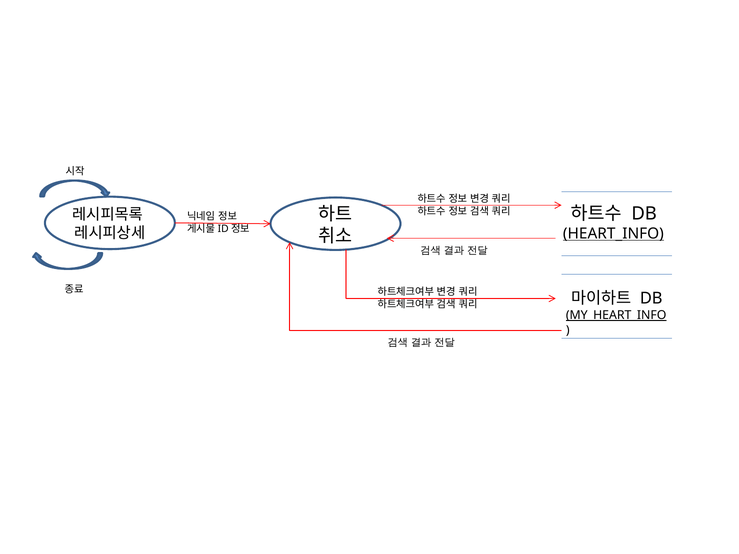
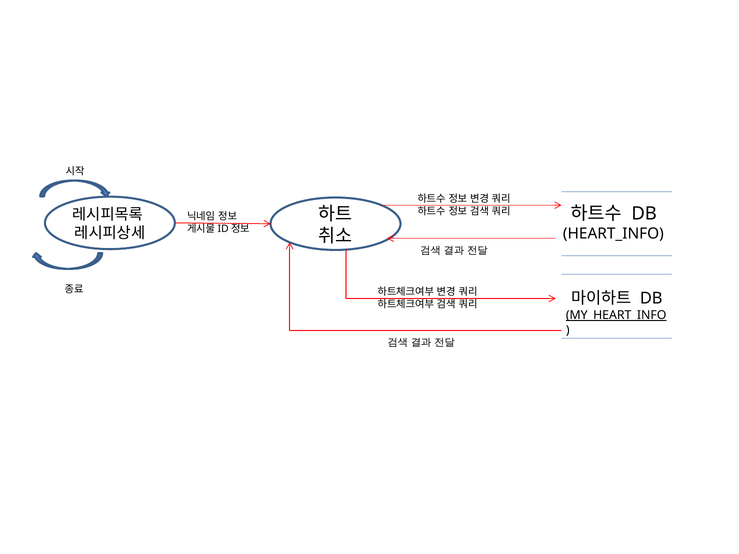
HEART_INFO underline: present -> none (613, 234)
